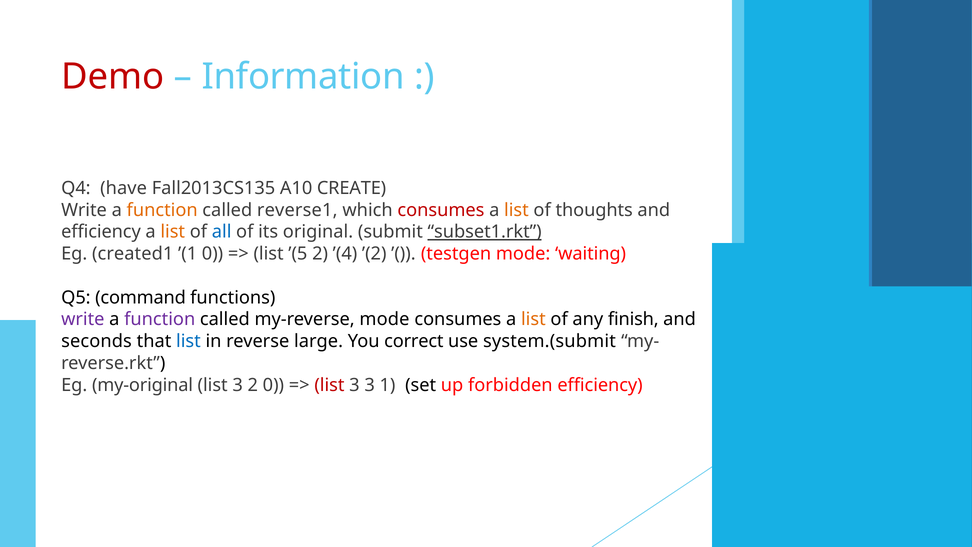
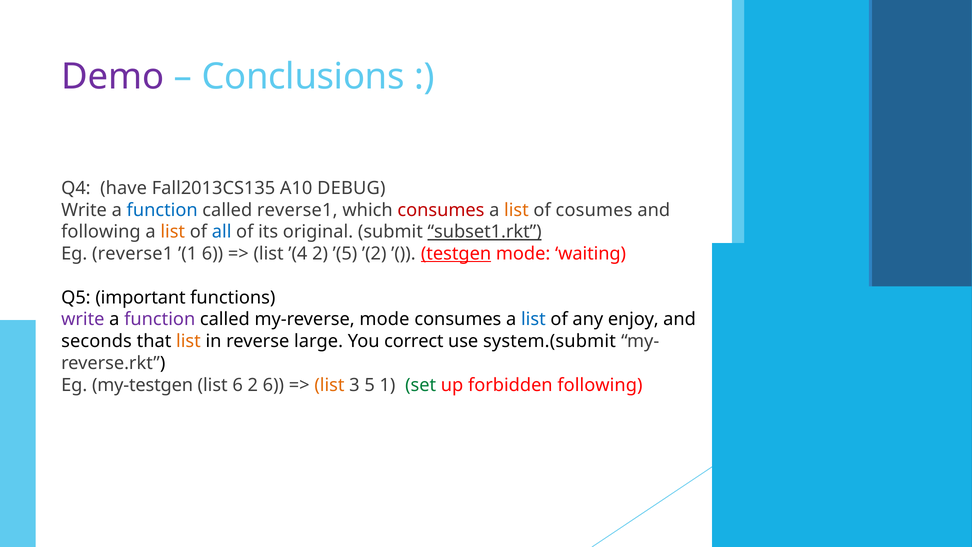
Demo colour: red -> purple (113, 77)
Information: Information -> Conclusions (303, 77)
CREATE: CREATE -> DEBUG (351, 188)
function colour: orange -> blue (162, 210)
thoughts: thoughts -> cosumes (594, 210)
efficiency: efficiency -> following (101, 232)
Eg created1: created1 -> reverse1 (133, 254)
’(1 0: 0 -> 6 (213, 254)
’(5: ’(5 -> ’(4 (298, 254)
’(4: ’(4 -> ’(5 (345, 254)
testgen underline: none -> present (456, 254)
command: command -> important (141, 297)
list colour: orange -> blue (533, 319)
finish: finish -> enjoy (633, 319)
list colour: blue -> orange (188, 341)
my-original: my-original -> my-testgen (143, 385)
3: 3 -> 6 (238, 385)
2 0: 0 -> 6 (273, 385)
list colour: red -> orange (329, 385)
3 3: 3 -> 5 (370, 385)
set colour: black -> green (421, 385)
forbidden efficiency: efficiency -> following (600, 385)
